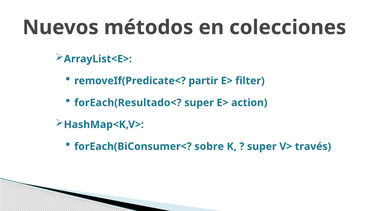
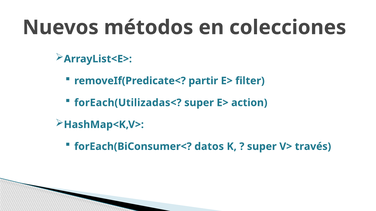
forEach(Resultado<: forEach(Resultado< -> forEach(Utilizadas< (128, 103)
sobre: sobre -> datos (209, 147)
